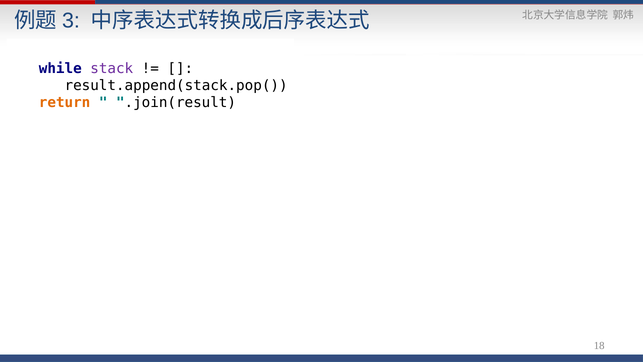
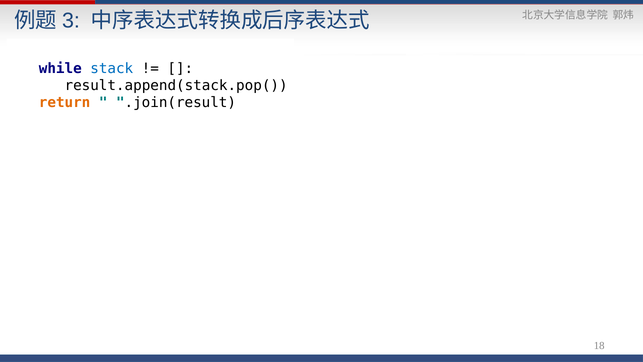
stack colour: purple -> blue (112, 68)
